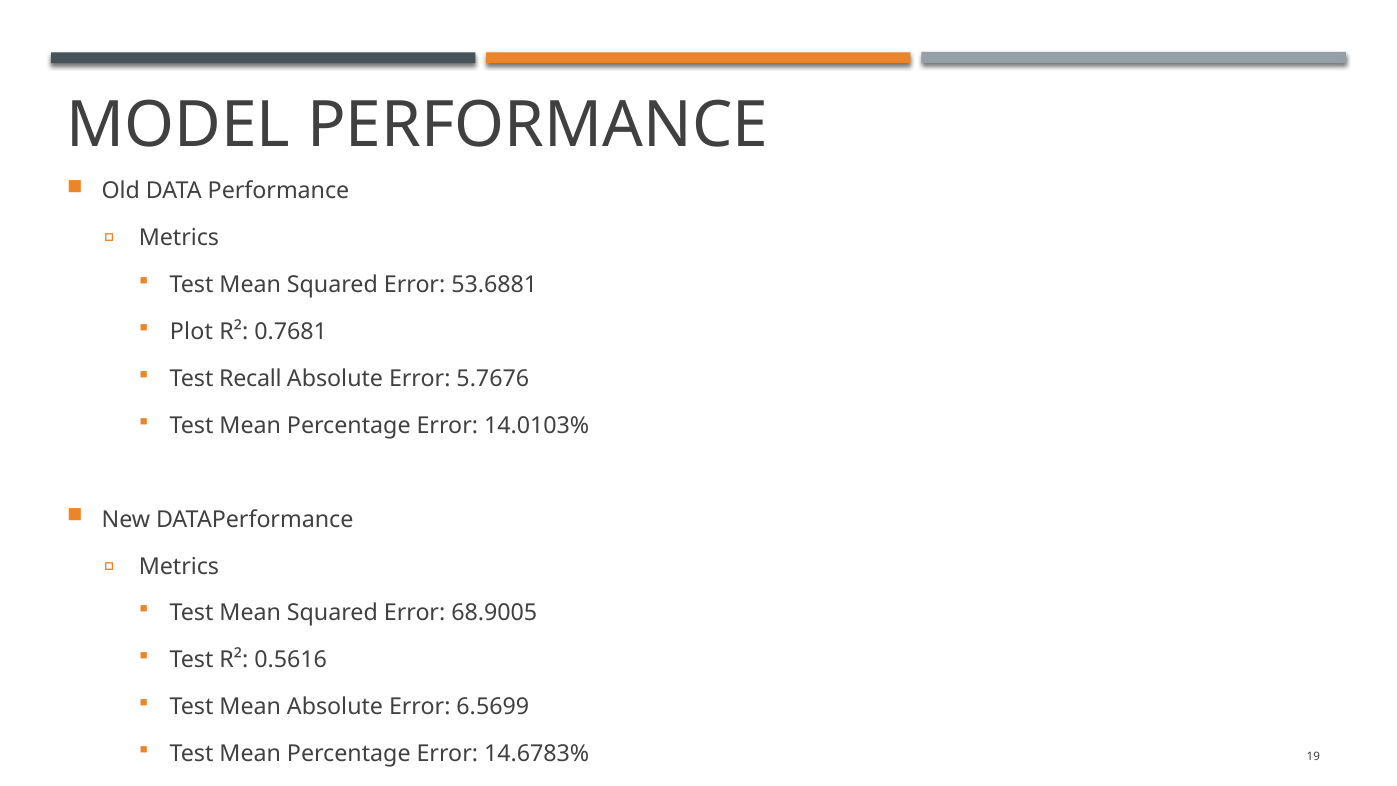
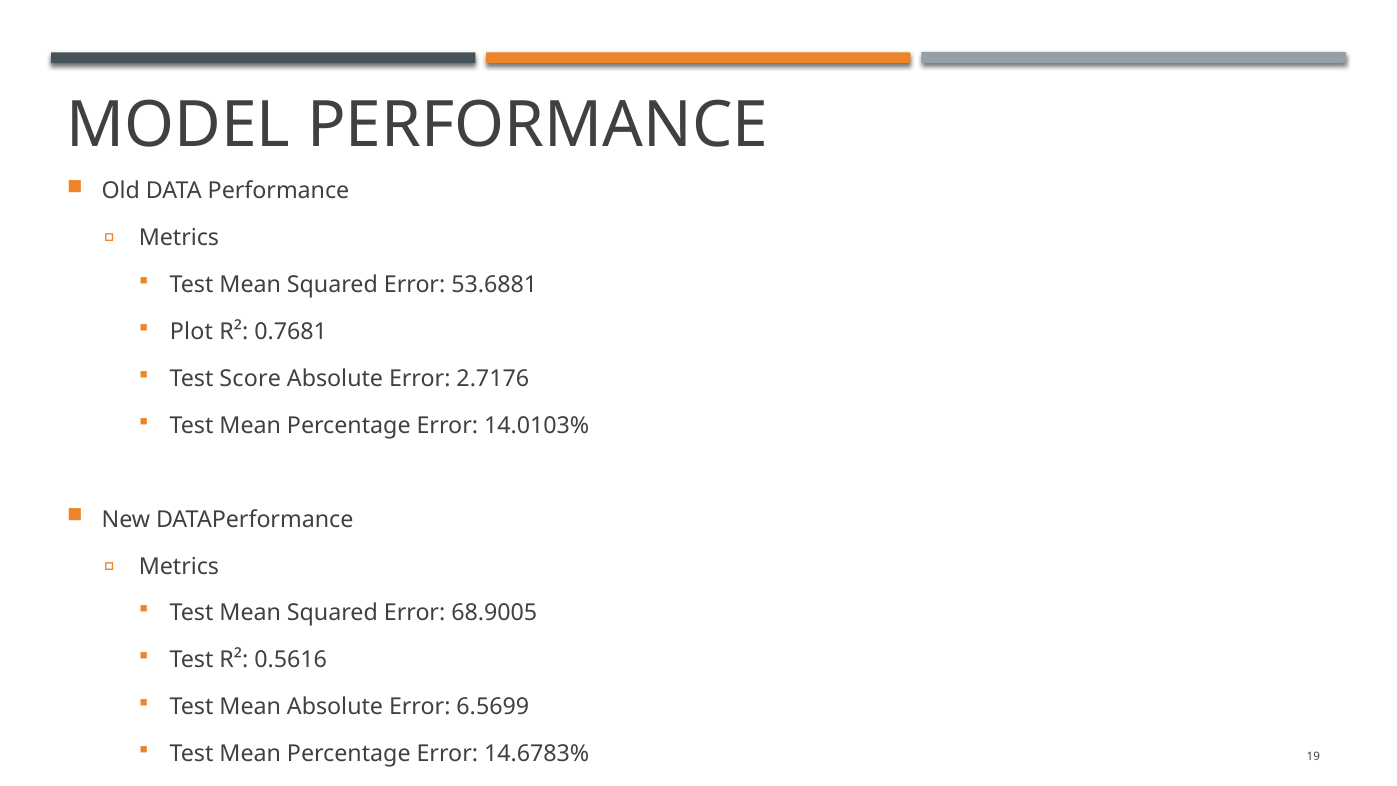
Recall: Recall -> Score (250, 379)
5.7676: 5.7676 -> 2.7176 (493, 379)
